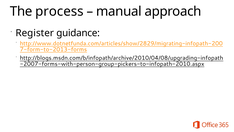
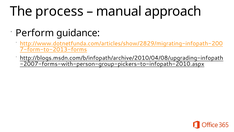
Register: Register -> Perform (35, 33)
